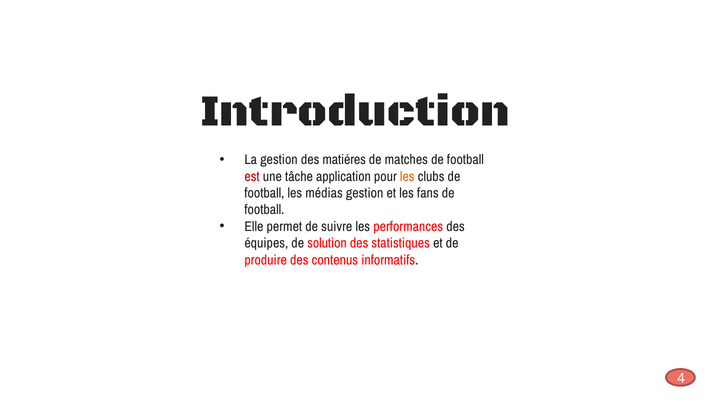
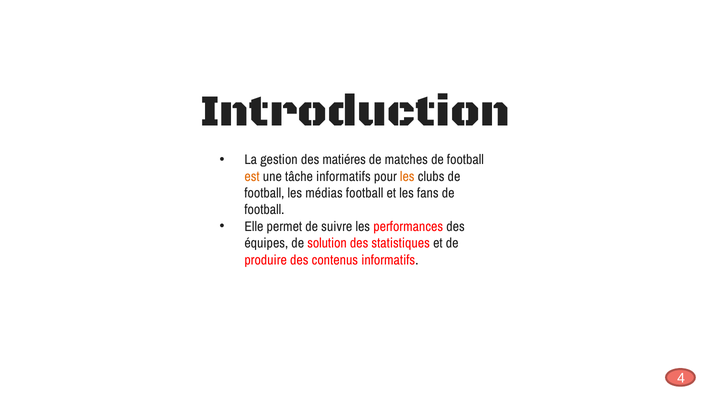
est colour: red -> orange (252, 177)
tâche application: application -> informatifs (343, 177)
médias gestion: gestion -> football (365, 193)
